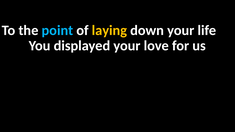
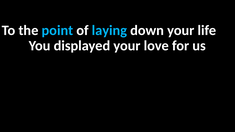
laying colour: yellow -> light blue (109, 30)
